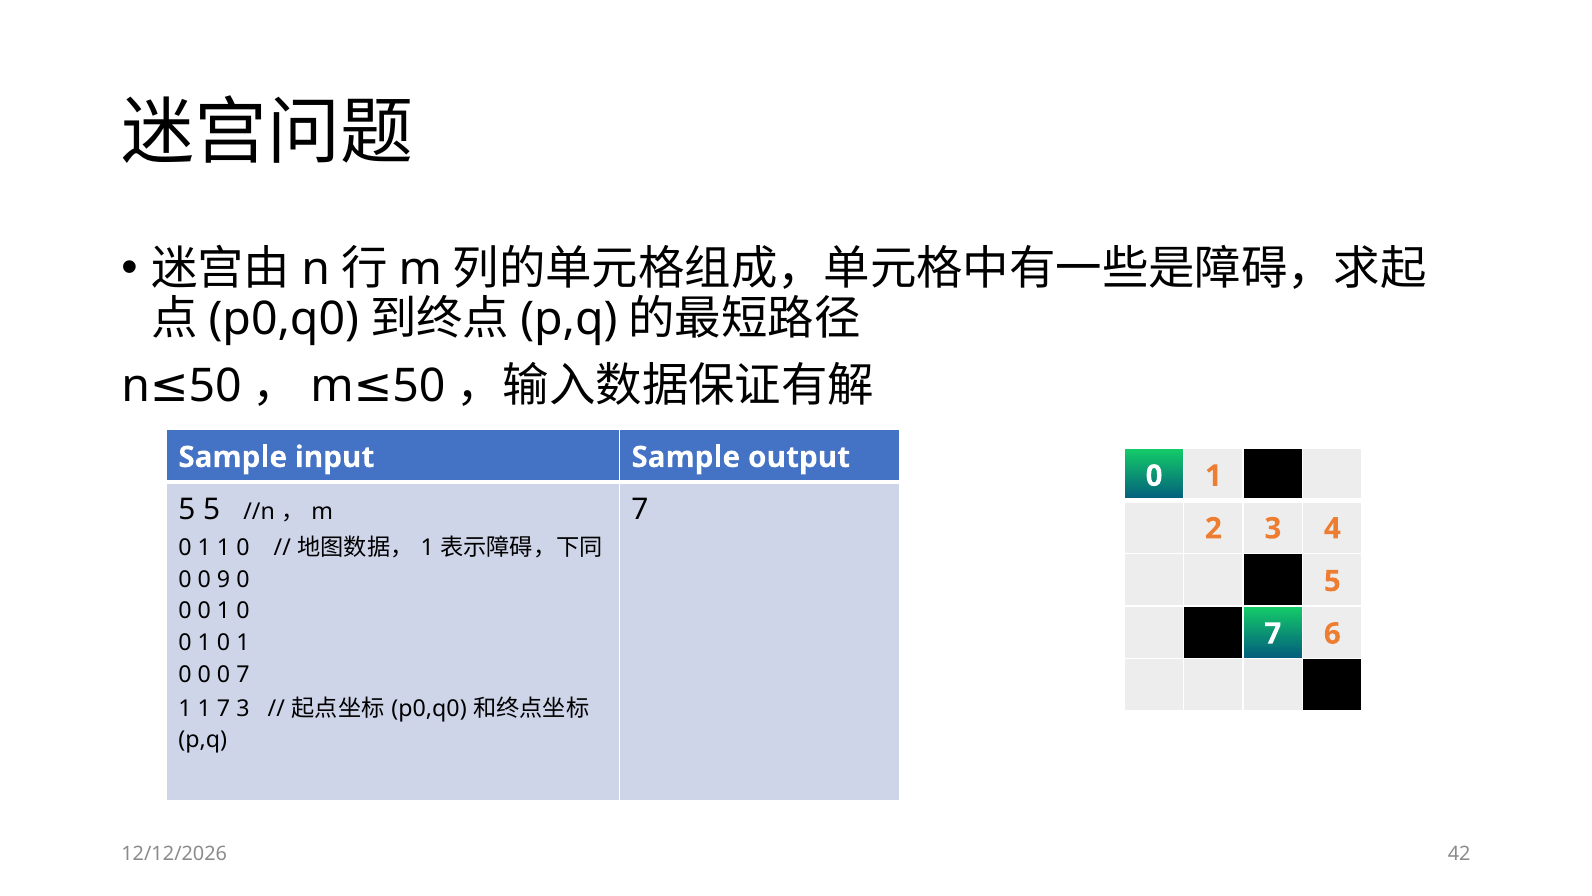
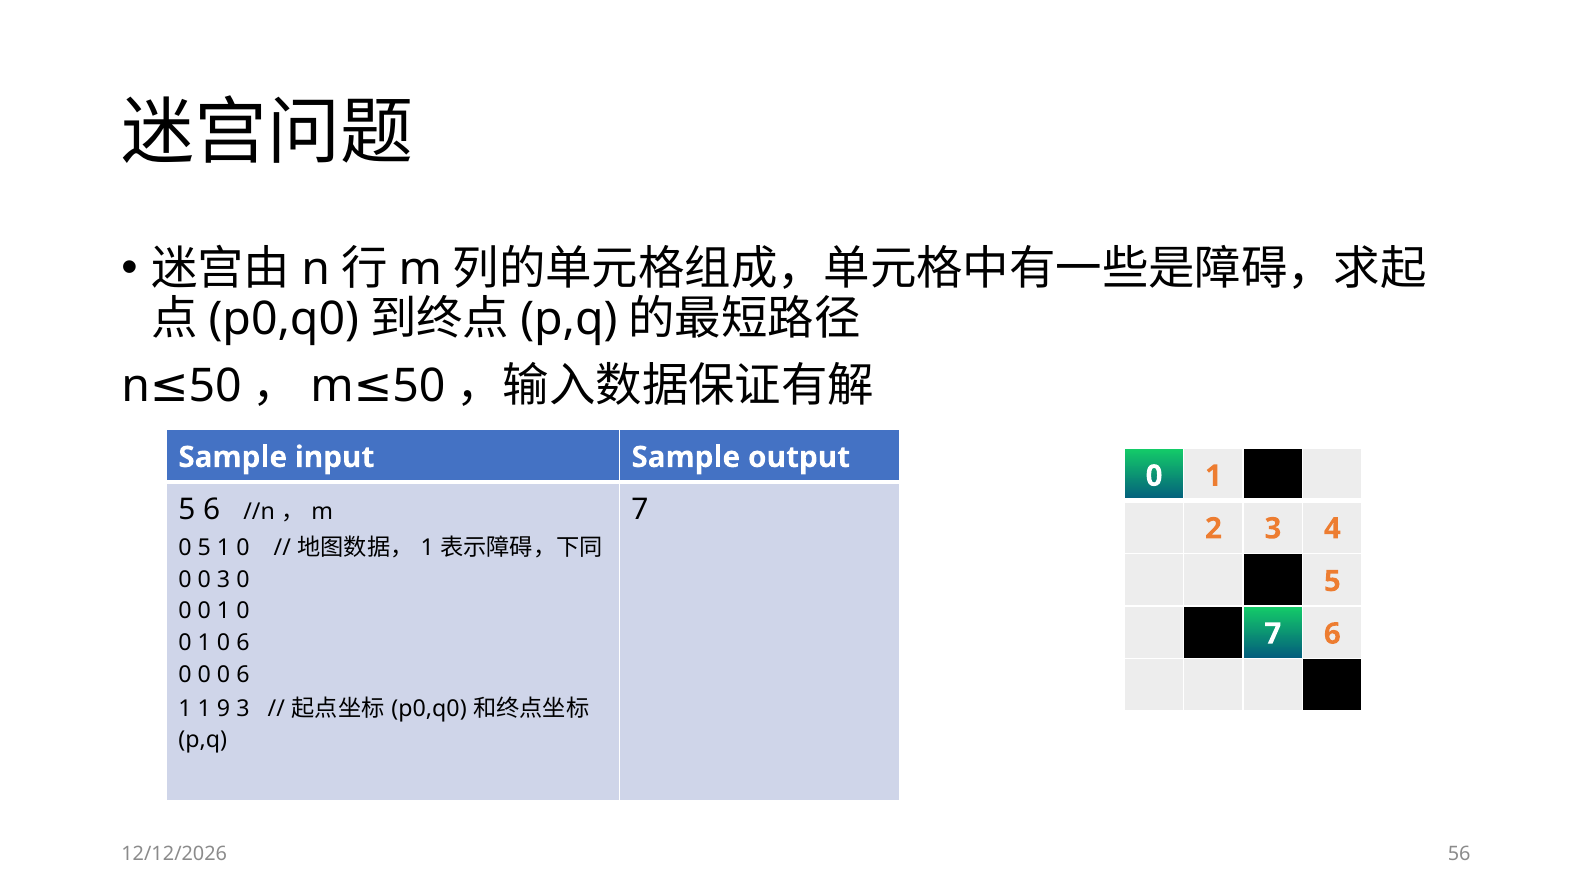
5 5: 5 -> 6 (212, 510)
1: 1 -> 5 (204, 548)
0 9: 9 -> 3 (224, 579)
1 0 1: 1 -> 6 (243, 643)
0 0 7: 7 -> 6 (243, 674)
1 7: 7 -> 9 (224, 708)
42: 42 -> 56 (1459, 854)
